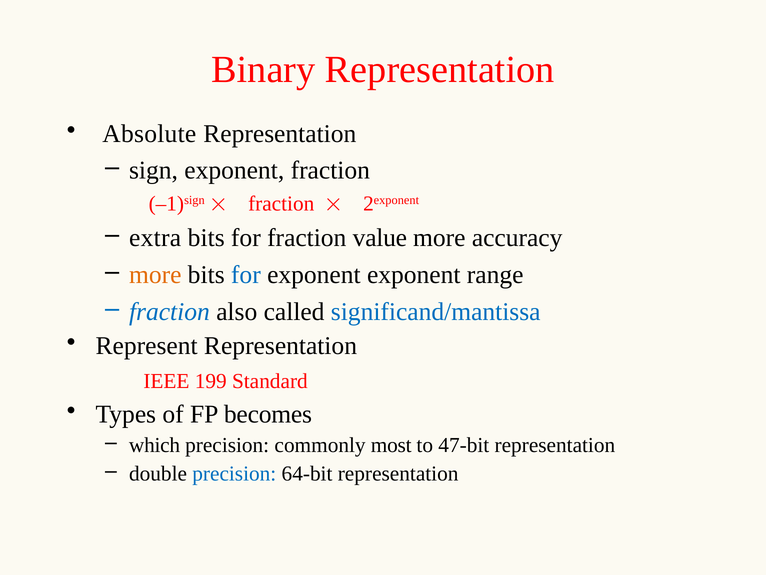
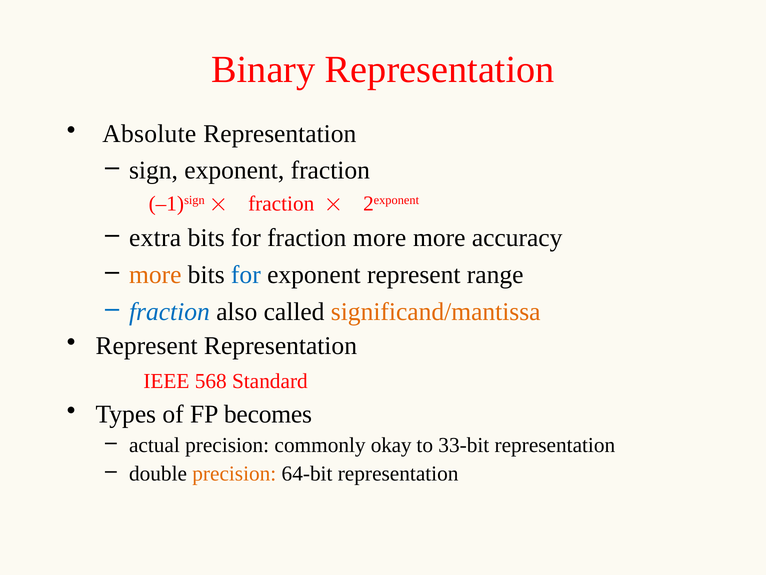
fraction value: value -> more (380, 238)
exponent exponent: exponent -> represent (414, 275)
significand/mantissa colour: blue -> orange (436, 311)
199: 199 -> 568 (211, 381)
which: which -> actual (154, 445)
most: most -> okay (391, 445)
47-bit: 47-bit -> 33-bit (464, 445)
precision colour: blue -> orange (234, 473)
